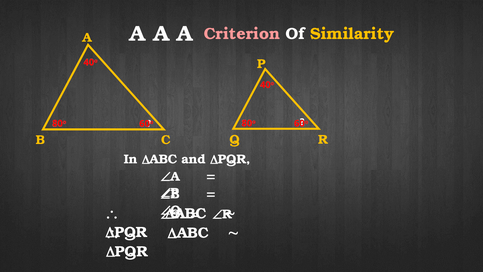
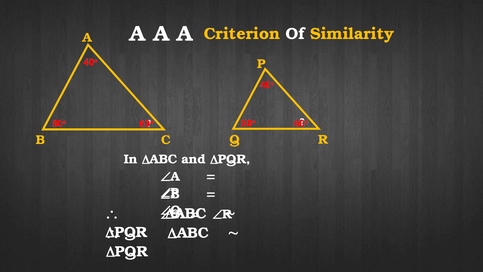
Criterion colour: pink -> yellow (242, 34)
